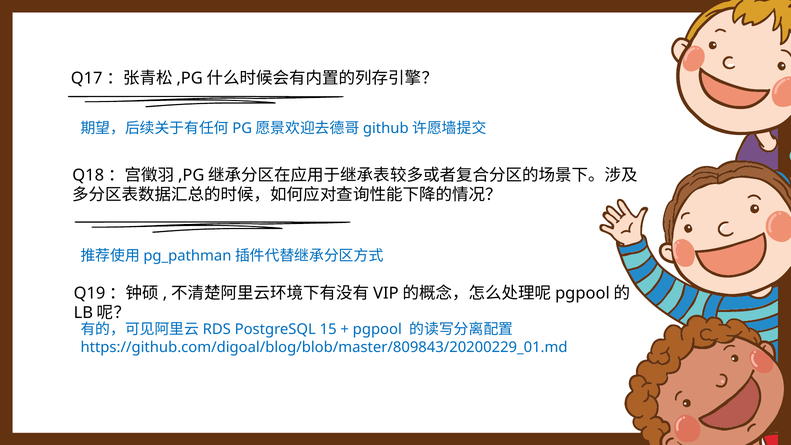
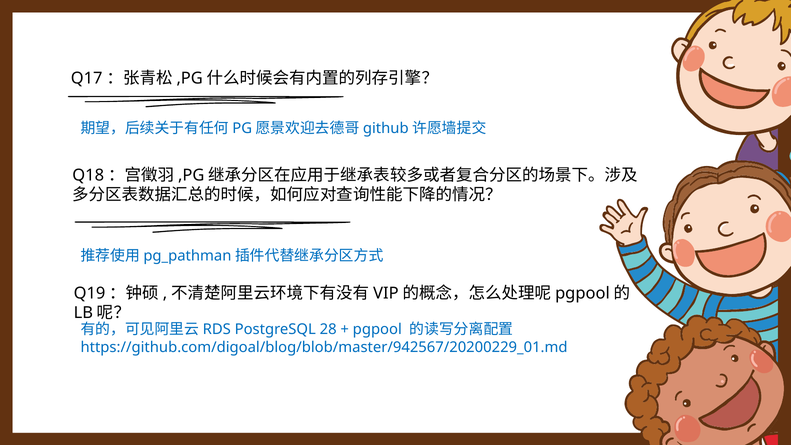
15: 15 -> 28 (328, 329)
https://github.com/digoal/blog/blob/master/809843/20200229_01.md: https://github.com/digoal/blog/blob/master/809843/20200229_01.md -> https://github.com/digoal/blog/blob/master/942567/20200229_01.md (324, 347)
